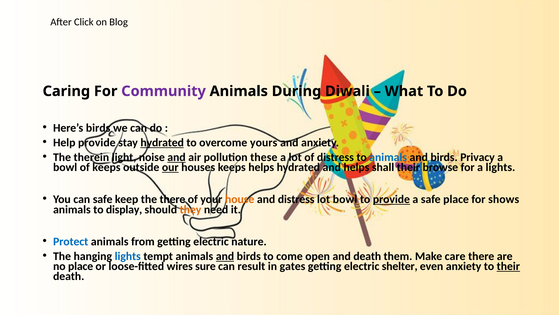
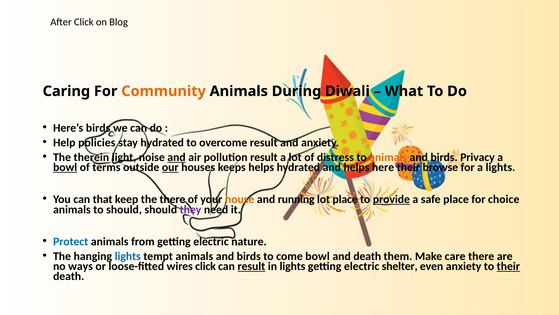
Community colour: purple -> orange (164, 91)
Help provide: provide -> policies (97, 142)
hydrated underline: present -> none (162, 142)
overcome yours: yours -> result (264, 142)
pollution these: these -> result (264, 157)
animals colour: blue -> orange (388, 157)
bowl underline: none -> present (65, 167)
of keeps: keeps -> terms (106, 167)
shall: shall -> here (383, 167)
can safe: safe -> that (103, 199)
and distress: distress -> running (296, 199)
lot bowl: bowl -> place (345, 199)
shows: shows -> choice (504, 199)
to display: display -> should (124, 209)
they colour: orange -> purple (191, 209)
and underline: present -> none (225, 256)
come open: open -> bowl (318, 256)
no place: place -> ways (81, 266)
wires sure: sure -> click (205, 266)
result underline: none -> present (251, 266)
in gates: gates -> lights (292, 266)
